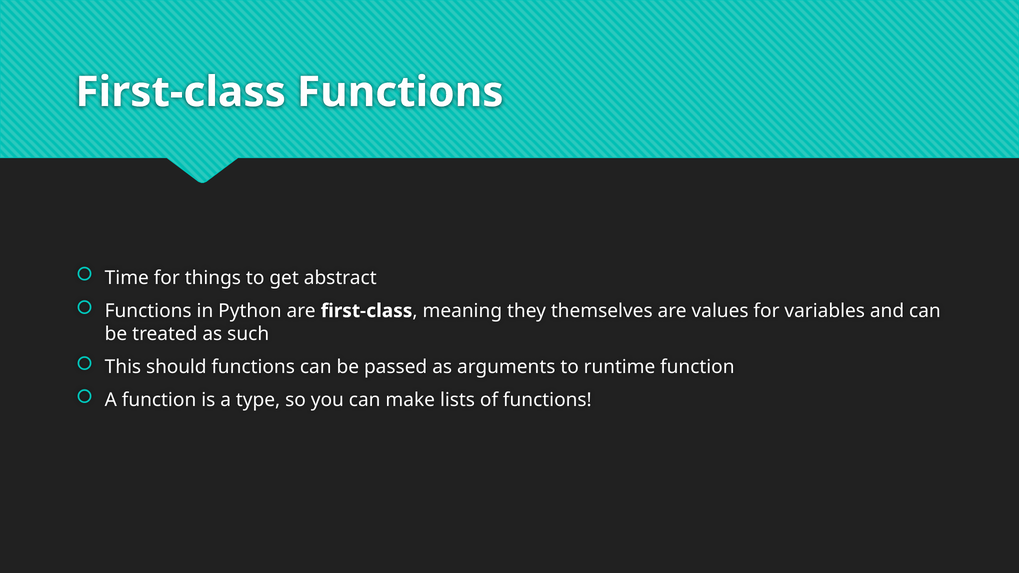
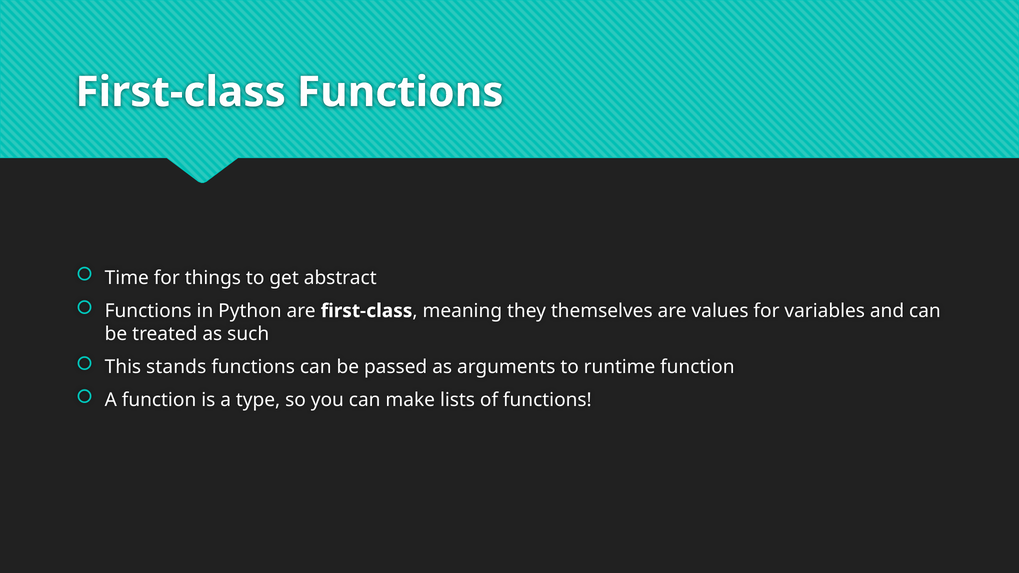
should: should -> stands (176, 367)
